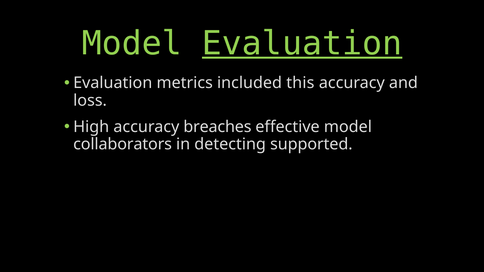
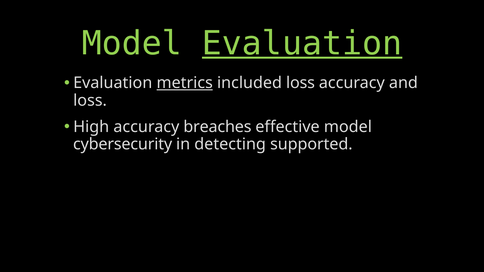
metrics underline: none -> present (185, 83)
included this: this -> loss (301, 83)
collaborators: collaborators -> cybersecurity (123, 144)
